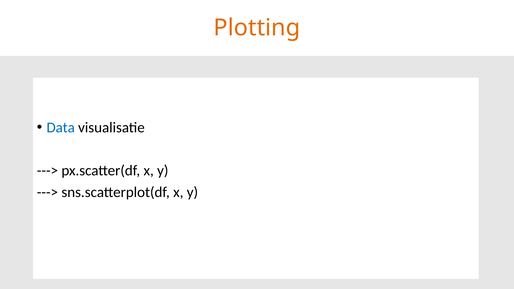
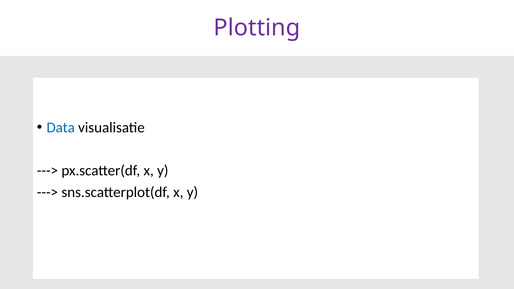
Plotting colour: orange -> purple (257, 28)
